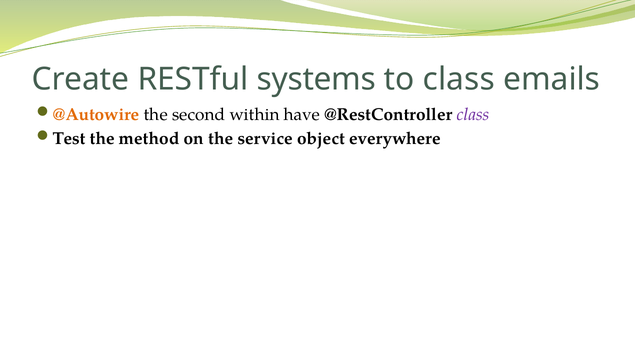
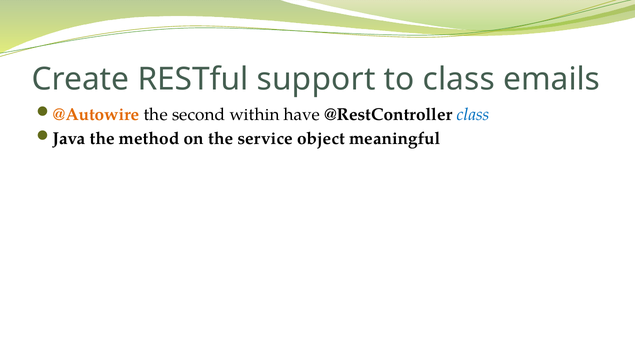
systems: systems -> support (316, 79)
class colour: purple -> blue (473, 115)
Test: Test -> Java (69, 139)
everywhere: everywhere -> meaningful (395, 139)
